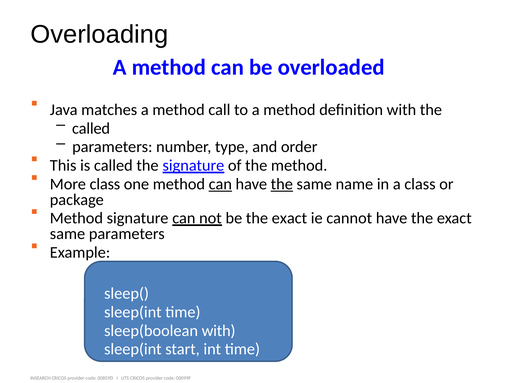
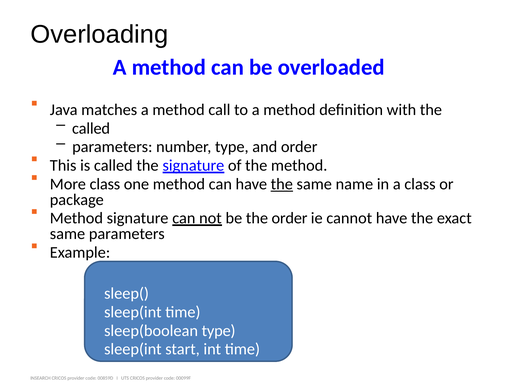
can underline: present -> none (220, 184)
be the exact: exact -> order (289, 218)
sleep(boolean with: with -> type (219, 331)
